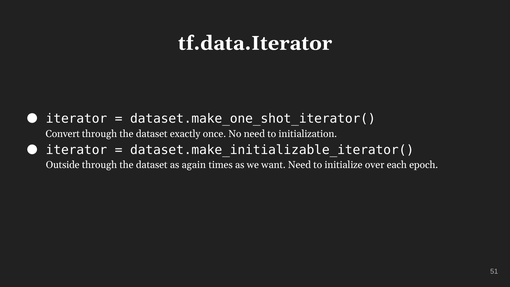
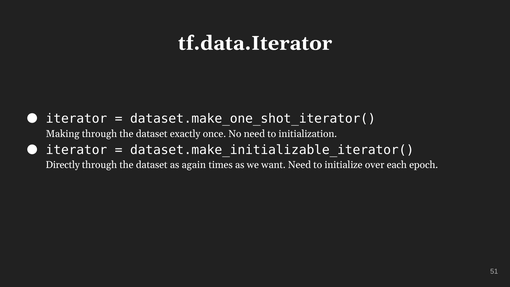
Convert: Convert -> Making (63, 134)
Outside: Outside -> Directly (63, 165)
